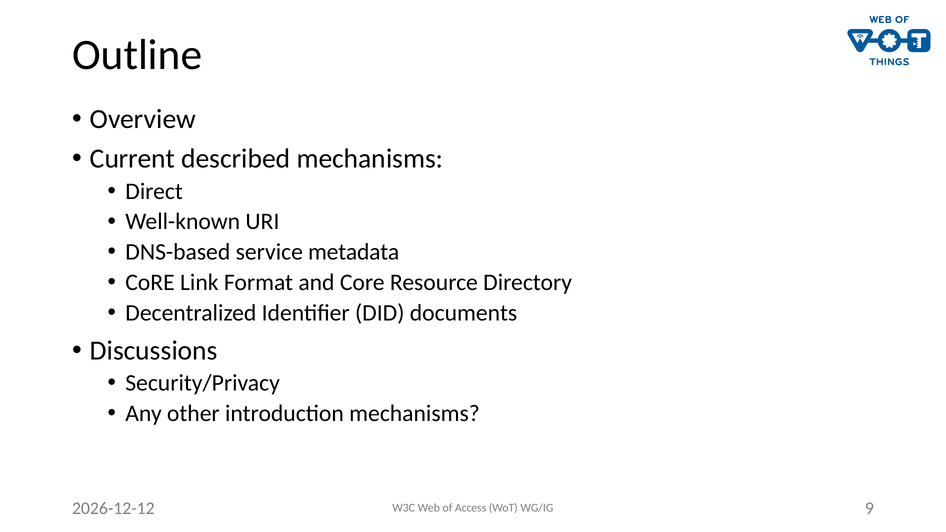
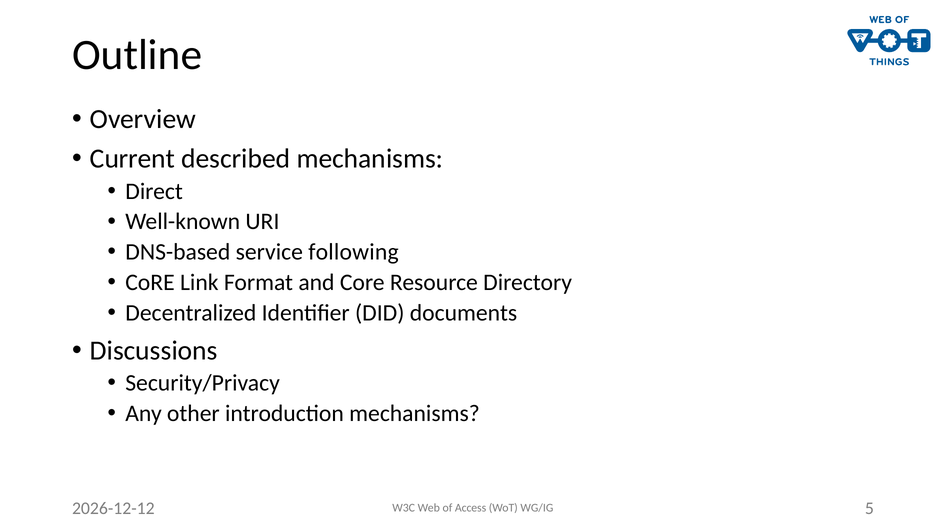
metadata: metadata -> following (353, 252)
9: 9 -> 5 (869, 509)
